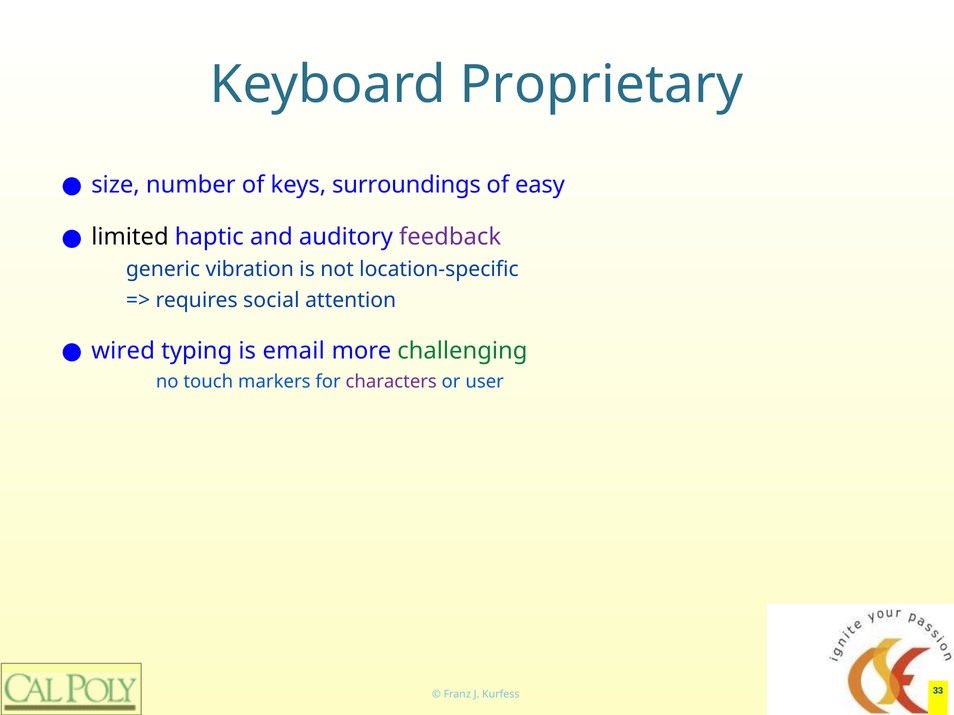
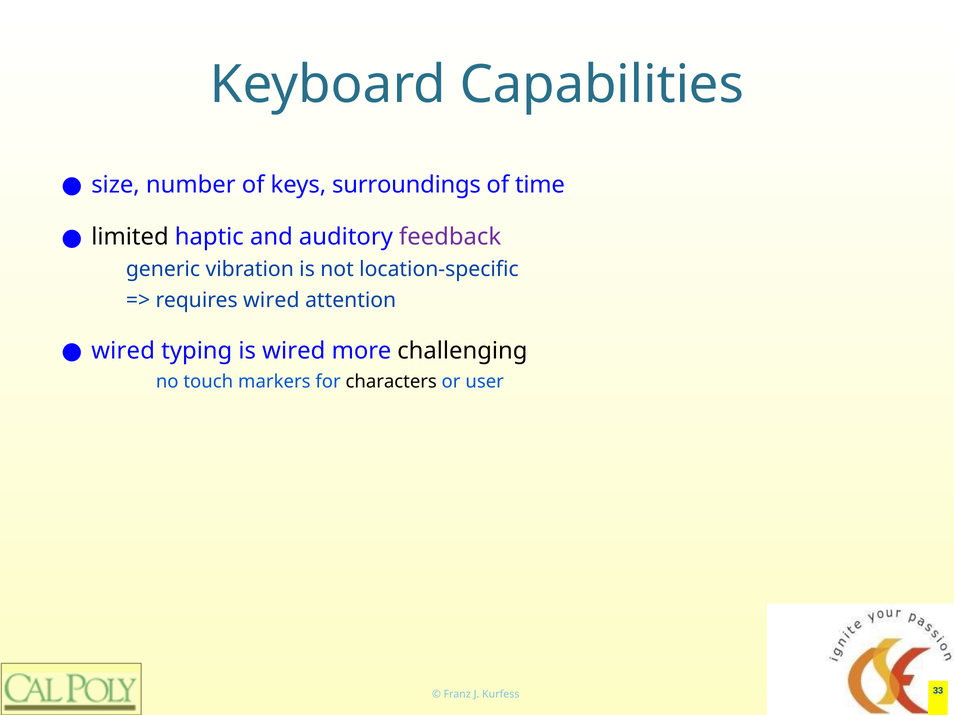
Proprietary: Proprietary -> Capabilities (602, 85)
easy: easy -> time (540, 185)
requires social: social -> wired (271, 300)
is email: email -> wired (294, 351)
challenging colour: green -> black (462, 351)
characters colour: purple -> black (391, 382)
